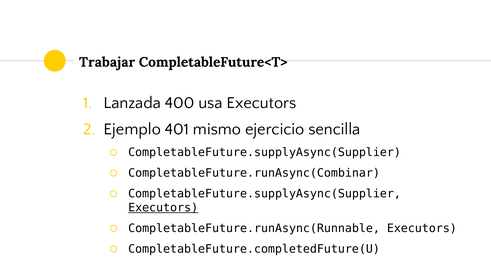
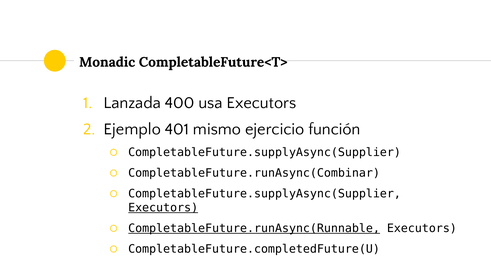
Trabajar: Trabajar -> Monadic (107, 62)
sencilla: sencilla -> función (334, 129)
CompletableFuture.runAsync(Runnable underline: none -> present (254, 229)
